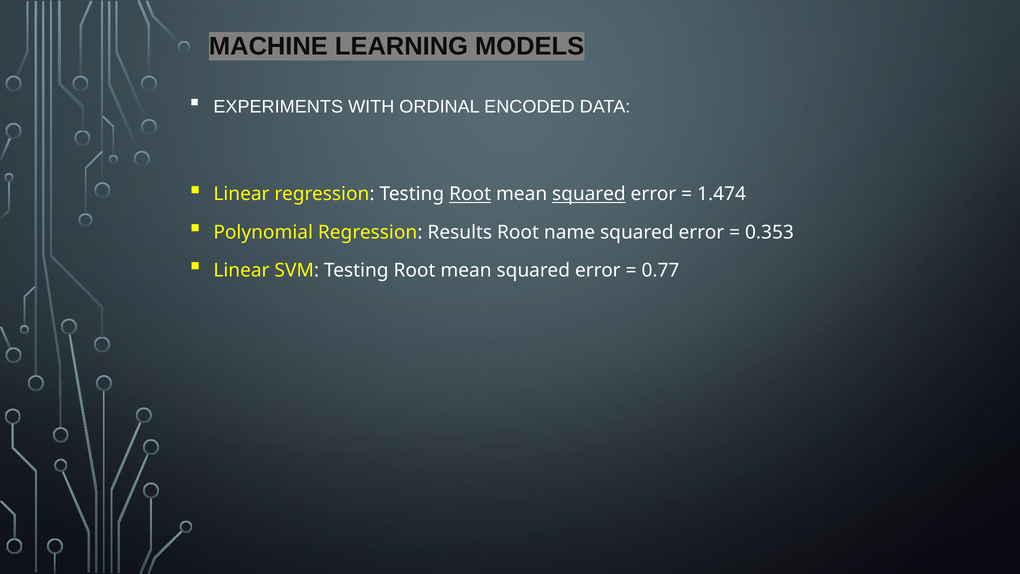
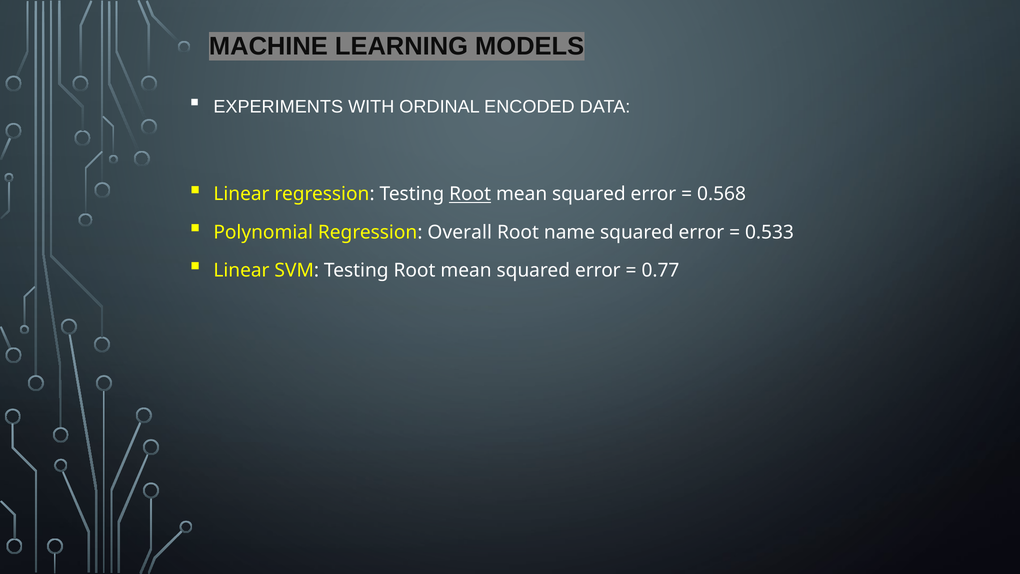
squared underline: present -> none (589, 194)
1.474: 1.474 -> 0.568 (722, 194)
Results: Results -> Overall (460, 232)
0.353: 0.353 -> 0.533 (769, 232)
